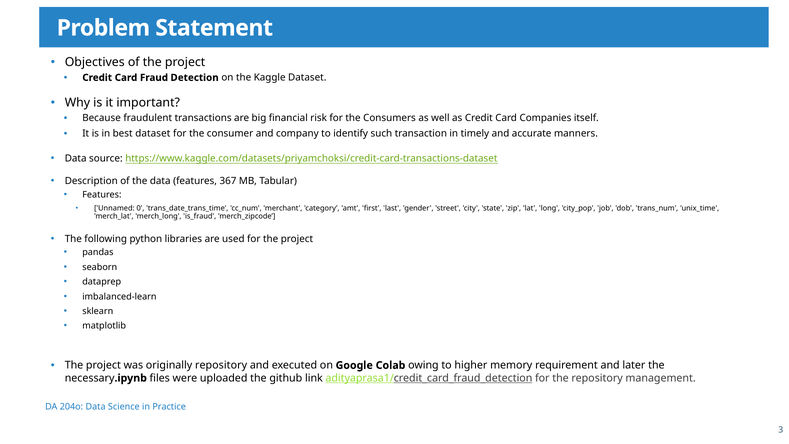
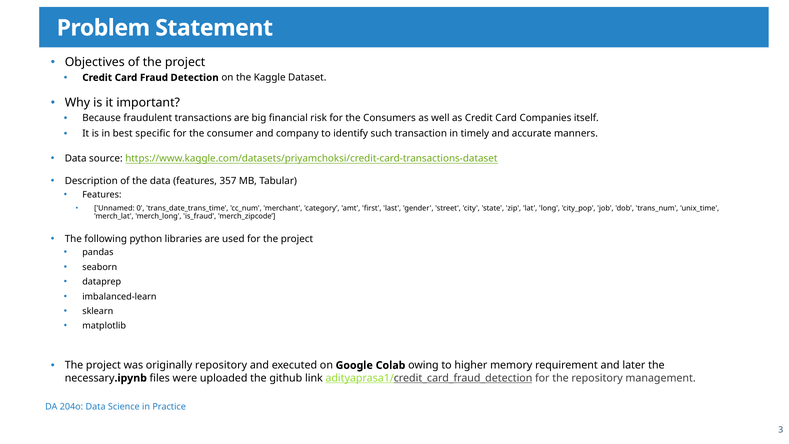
best dataset: dataset -> specific (153, 134)
367: 367 -> 357 (228, 181)
